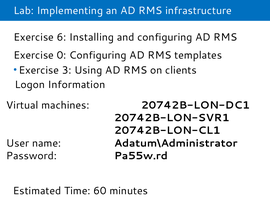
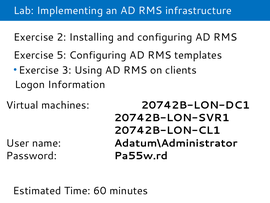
6: 6 -> 2 (61, 37)
0: 0 -> 5 (61, 55)
